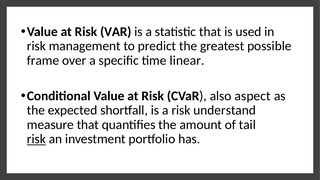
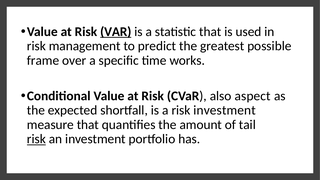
VAR underline: none -> present (116, 32)
linear: linear -> works (187, 60)
risk understand: understand -> investment (225, 110)
